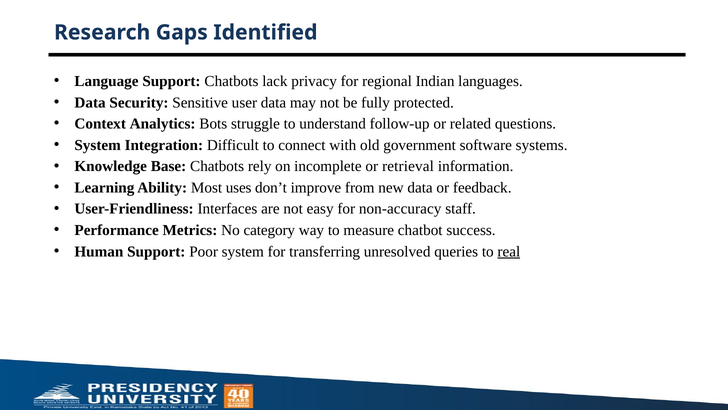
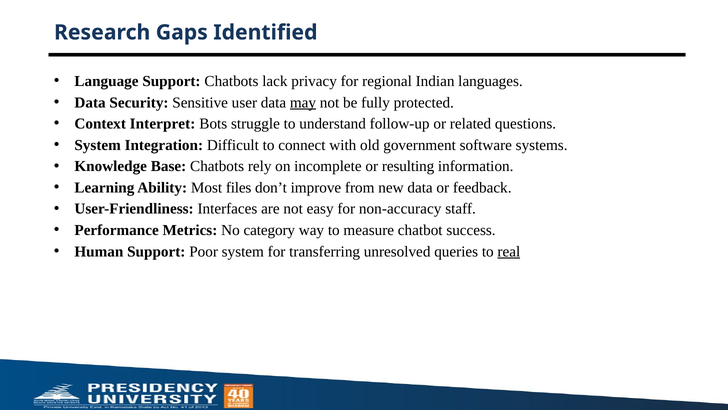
may underline: none -> present (303, 102)
Analytics: Analytics -> Interpret (163, 124)
retrieval: retrieval -> resulting (408, 166)
uses: uses -> files (239, 187)
